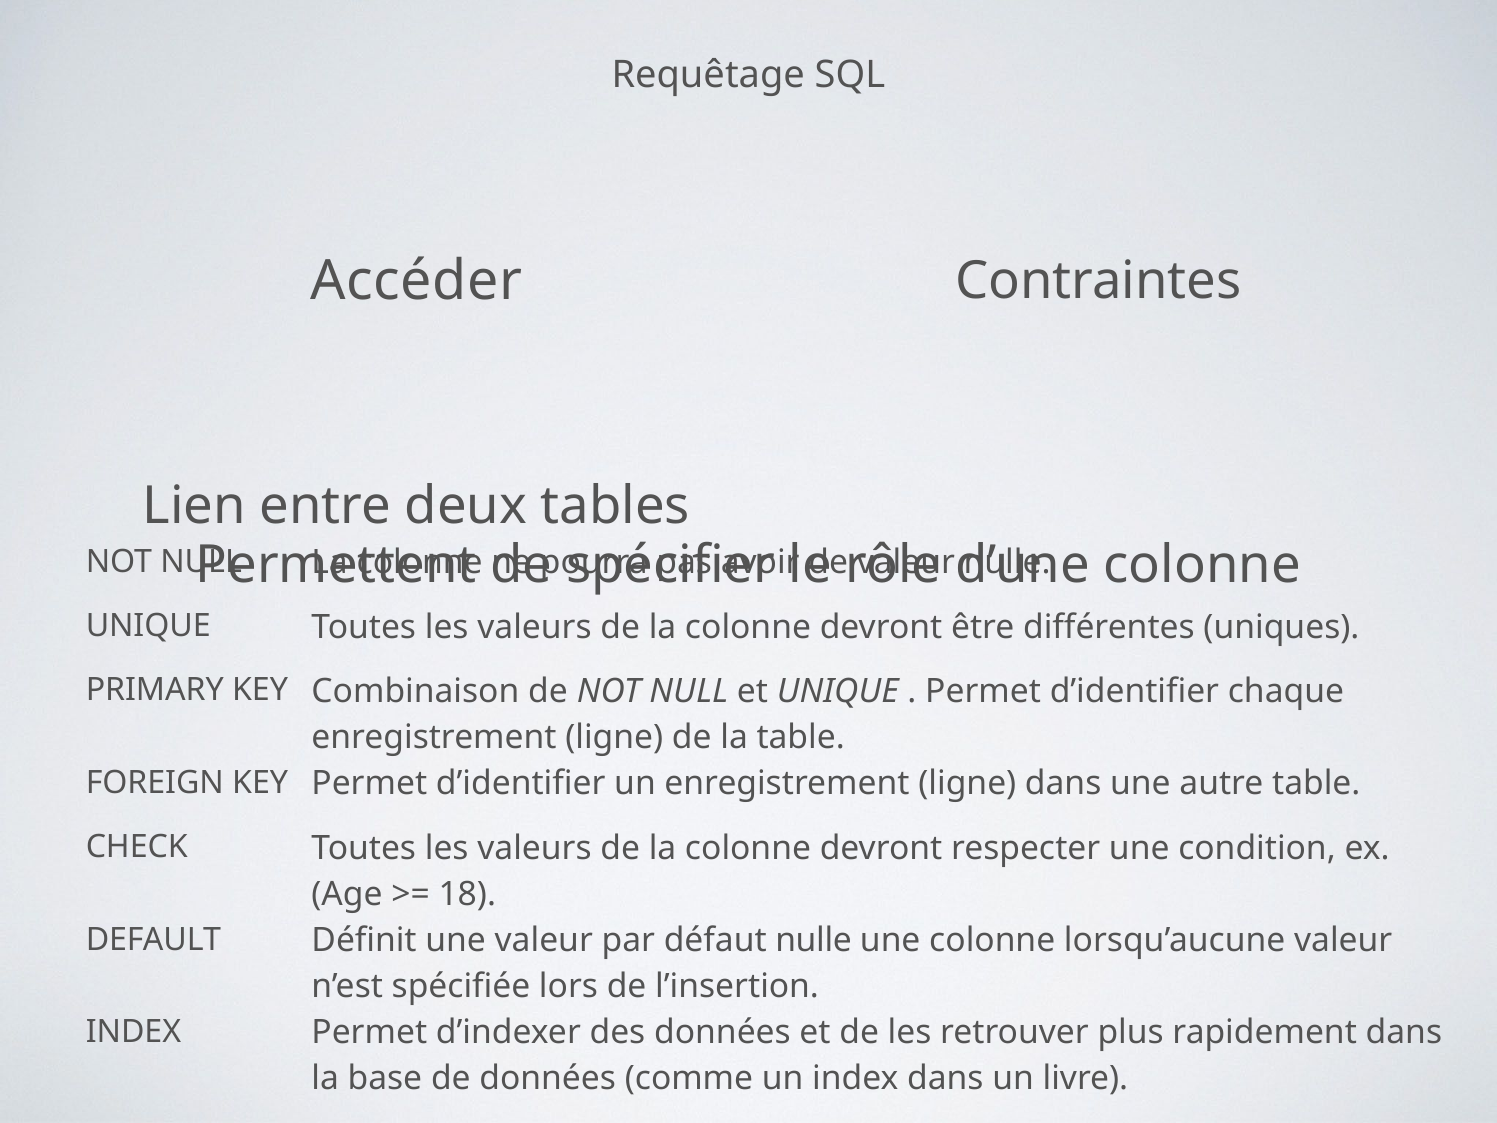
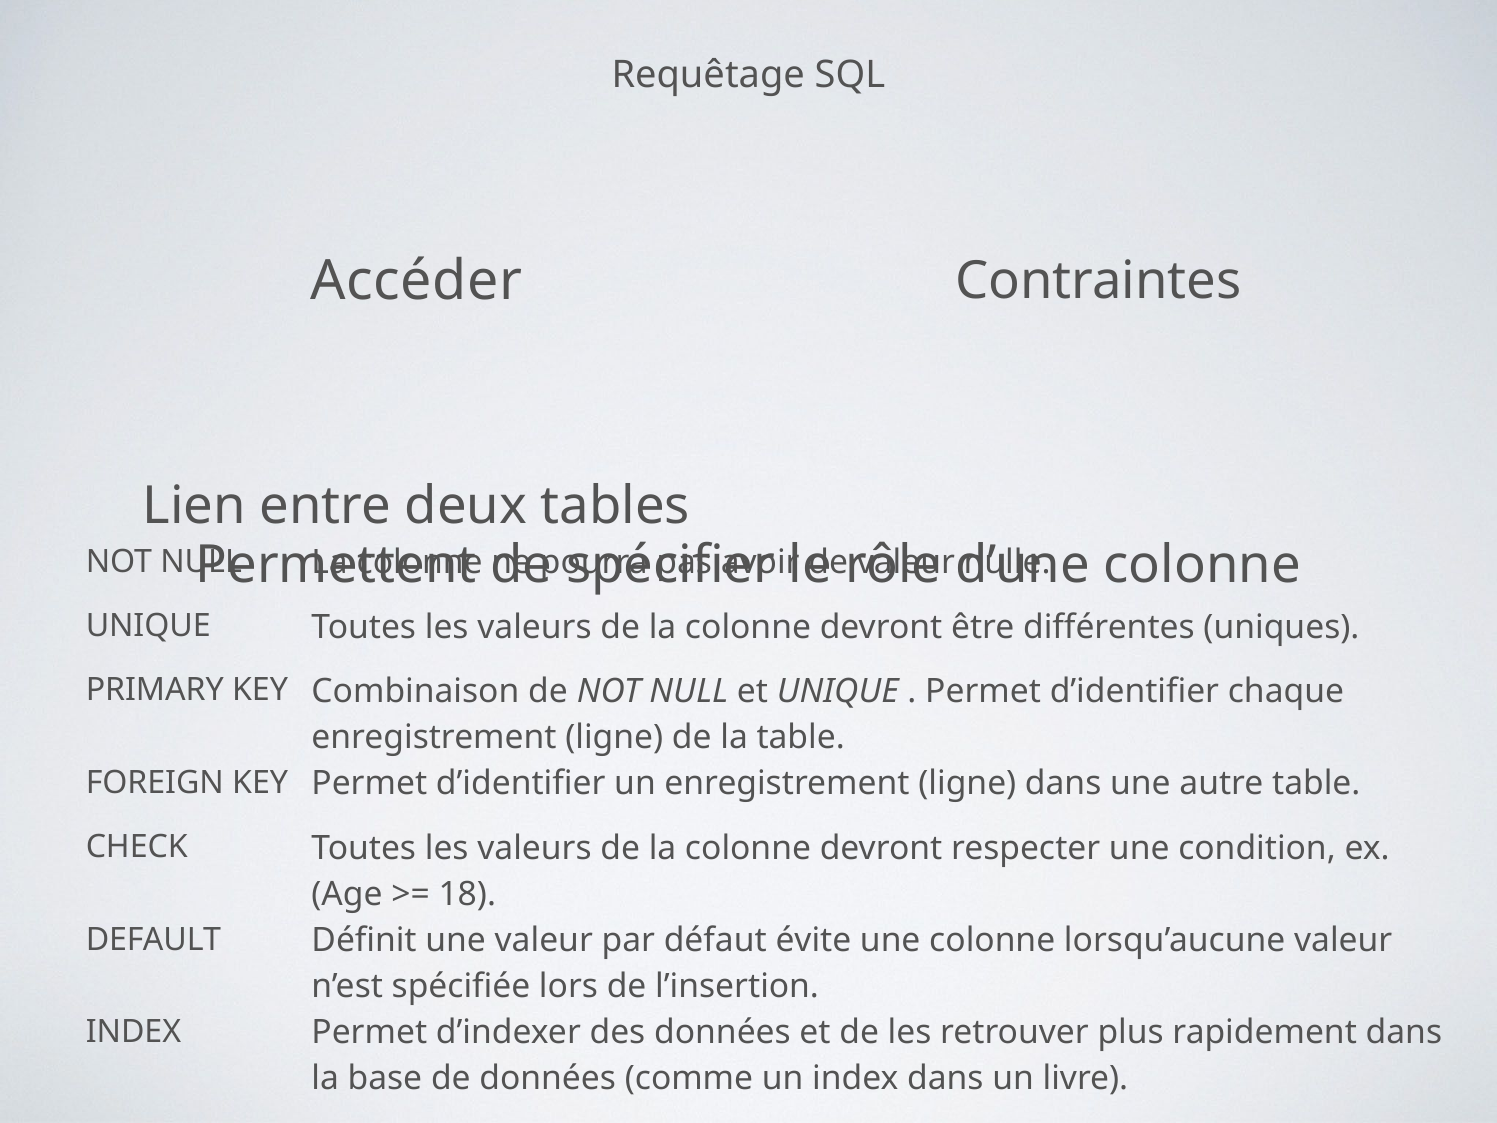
défaut nulle: nulle -> évite (813, 940)
